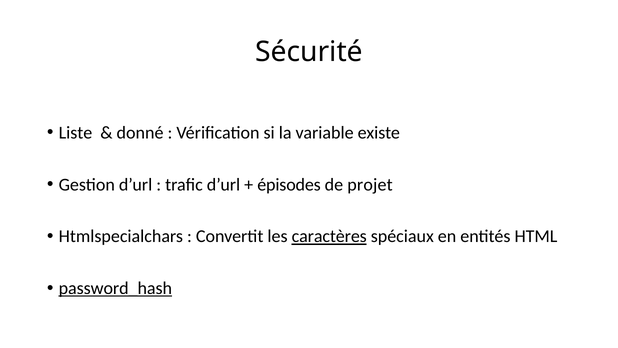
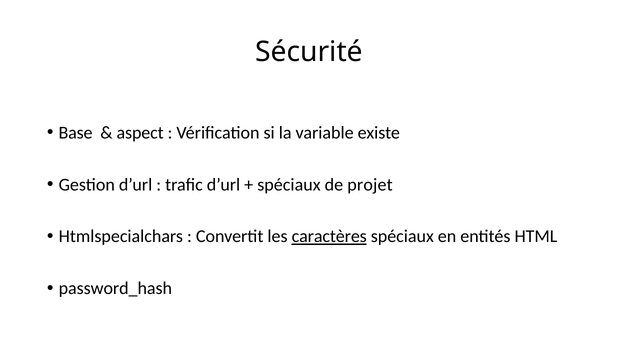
Liste: Liste -> Base (76, 133)
donné: donné -> aspect (140, 133)
épisodes: épisodes -> spéciaux (289, 184)
password_hash underline: present -> none (115, 288)
